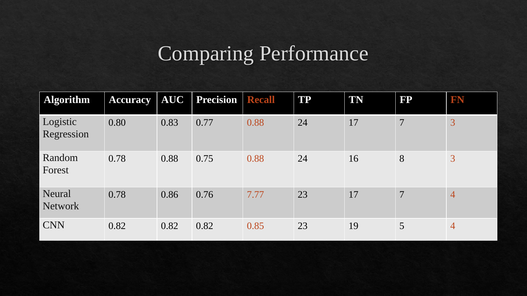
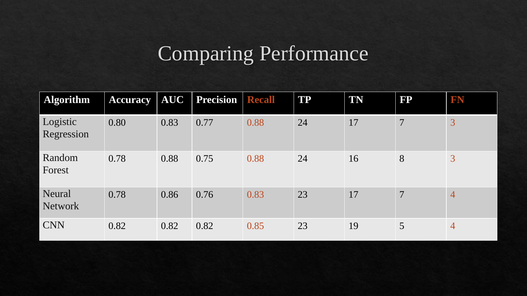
0.76 7.77: 7.77 -> 0.83 (255, 195)
